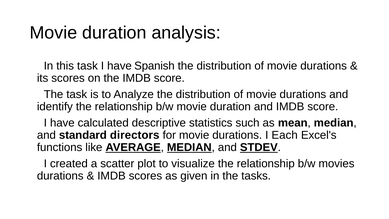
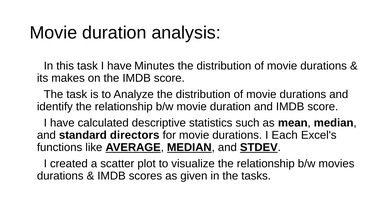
Spanish: Spanish -> Minutes (154, 66)
its scores: scores -> makes (68, 78)
